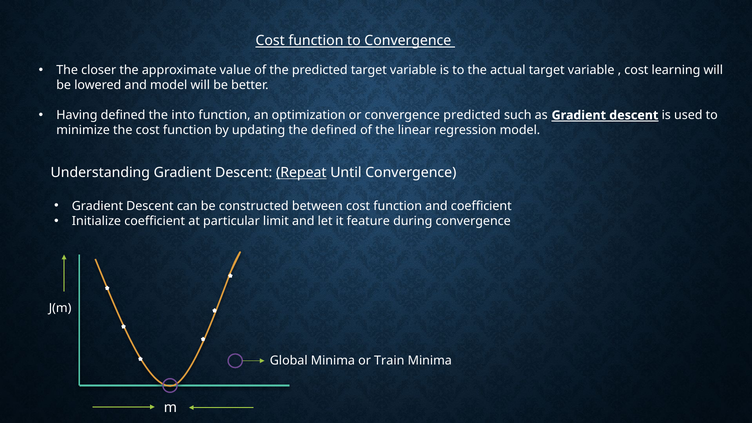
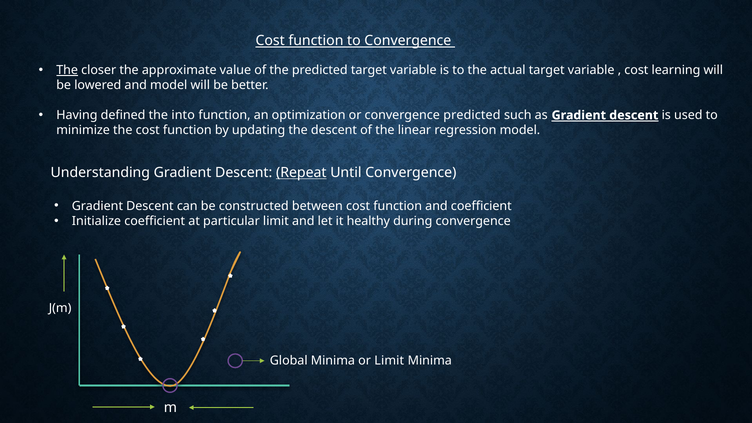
The underline: none -> present (67, 70)
the defined: defined -> descent (334, 130)
feature: feature -> healthy (368, 221)
or Train: Train -> Limit (389, 361)
